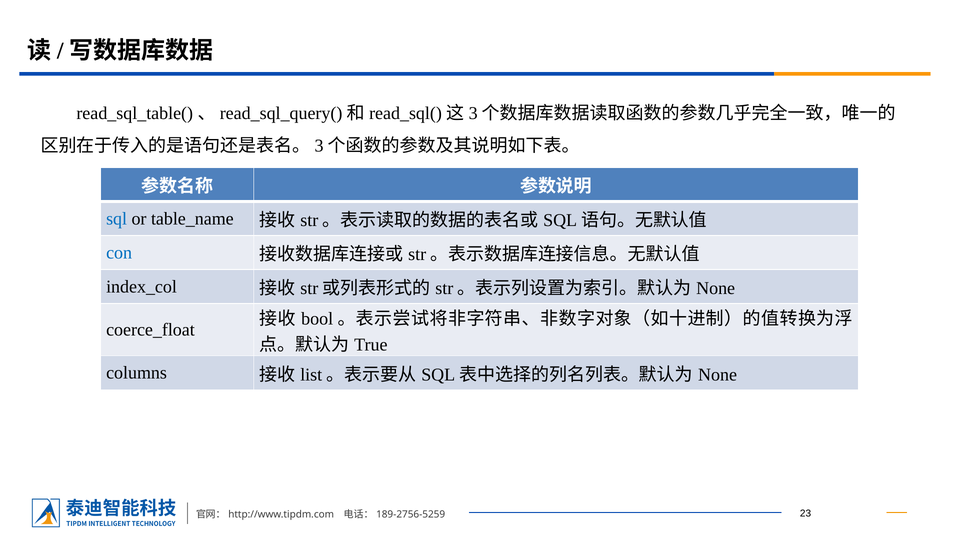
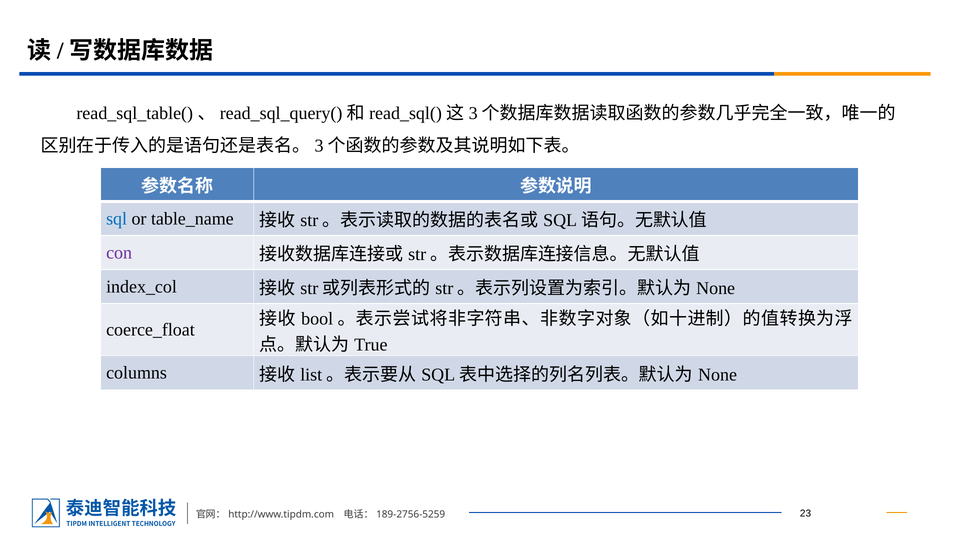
con colour: blue -> purple (119, 252)
